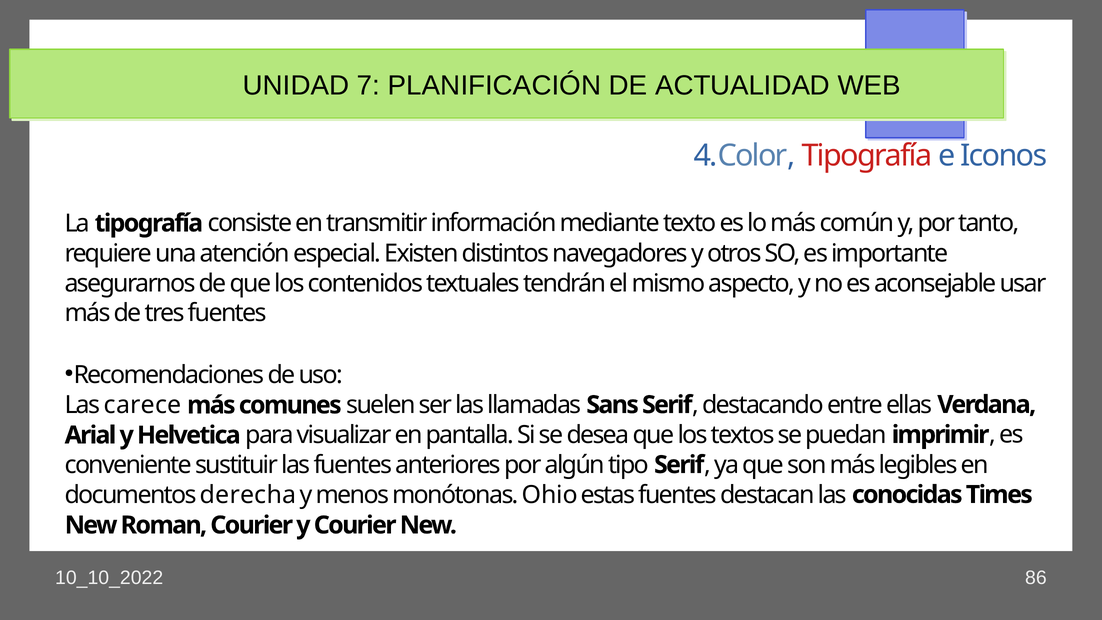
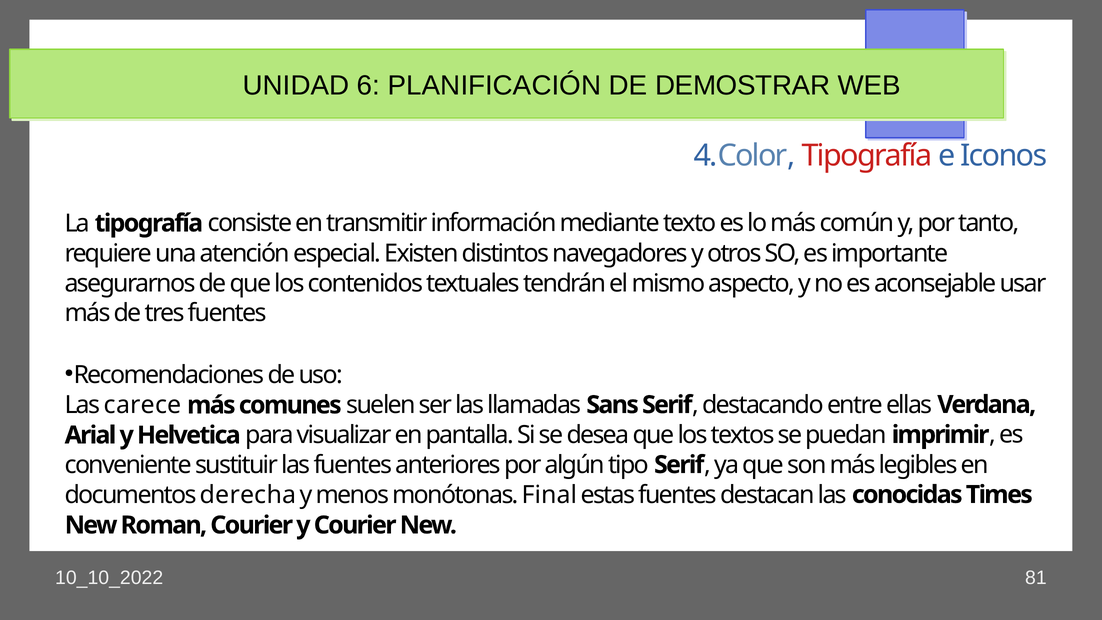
7: 7 -> 6 (369, 86)
ACTUALIDAD: ACTUALIDAD -> DEMOSTRAR (743, 86)
Ohio: Ohio -> Final (550, 495)
86: 86 -> 81 (1036, 578)
